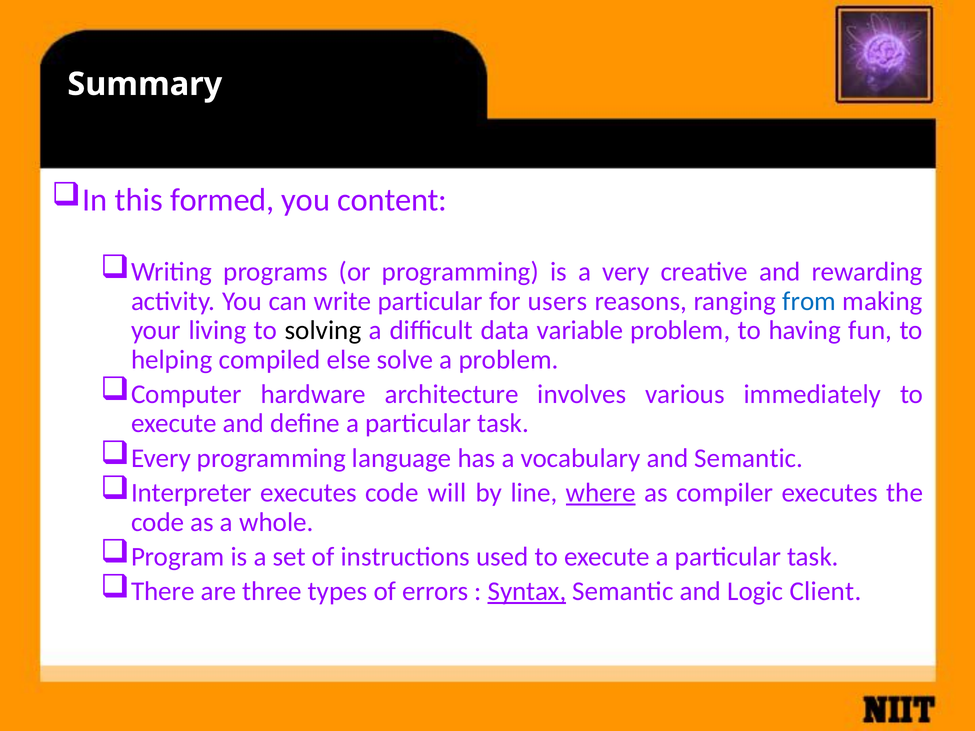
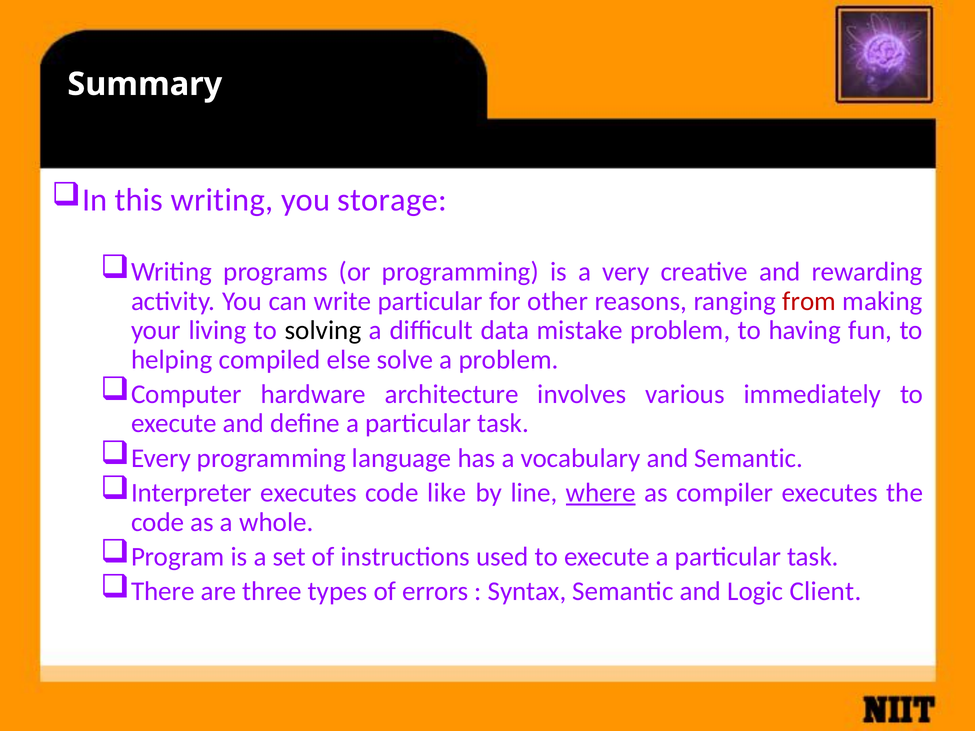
this formed: formed -> writing (222, 200)
content: content -> storage (392, 200)
users: users -> other (558, 301)
from colour: blue -> red (809, 301)
variable: variable -> mistake (580, 331)
will: will -> like (447, 493)
Syntax underline: present -> none (527, 592)
